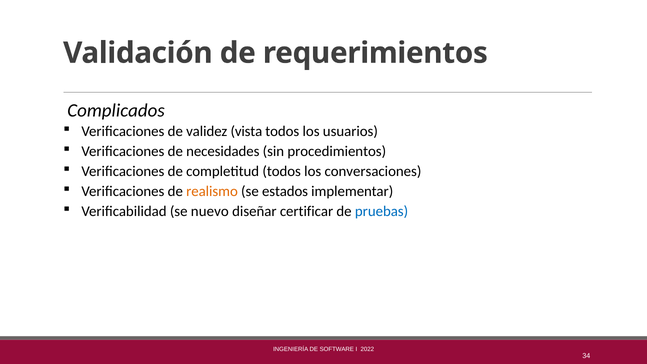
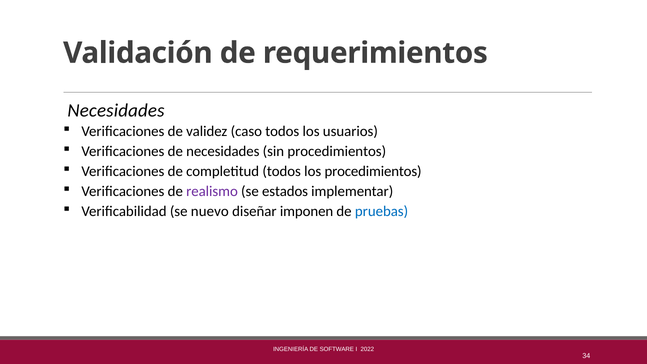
Complicados: Complicados -> Necesidades (116, 110)
vista: vista -> caso (246, 131)
los conversaciones: conversaciones -> procedimientos (373, 171)
realismo colour: orange -> purple (212, 191)
certificar: certificar -> imponen (307, 212)
